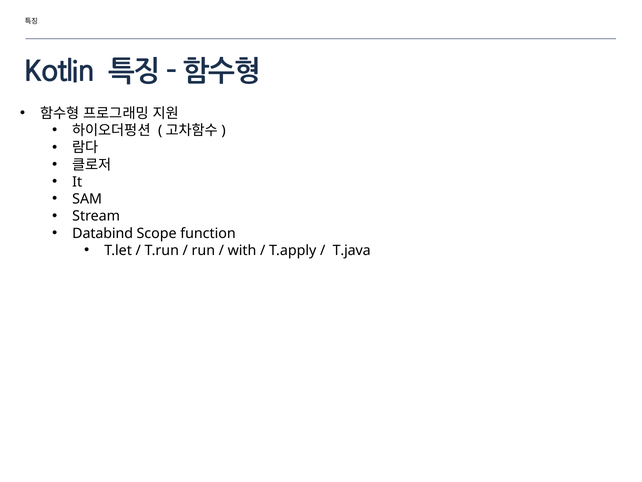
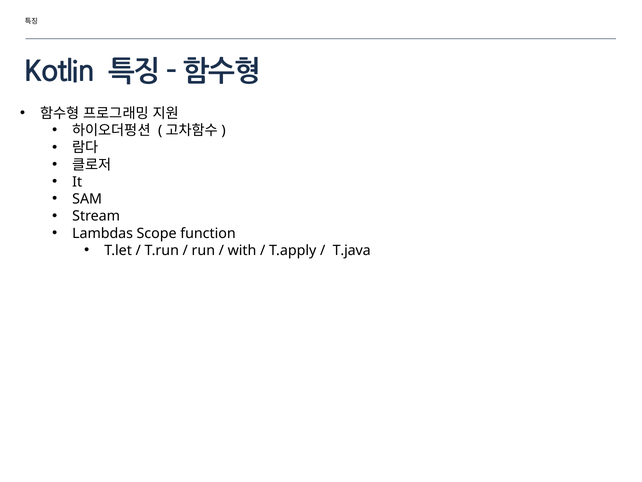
Databind: Databind -> Lambdas (103, 233)
